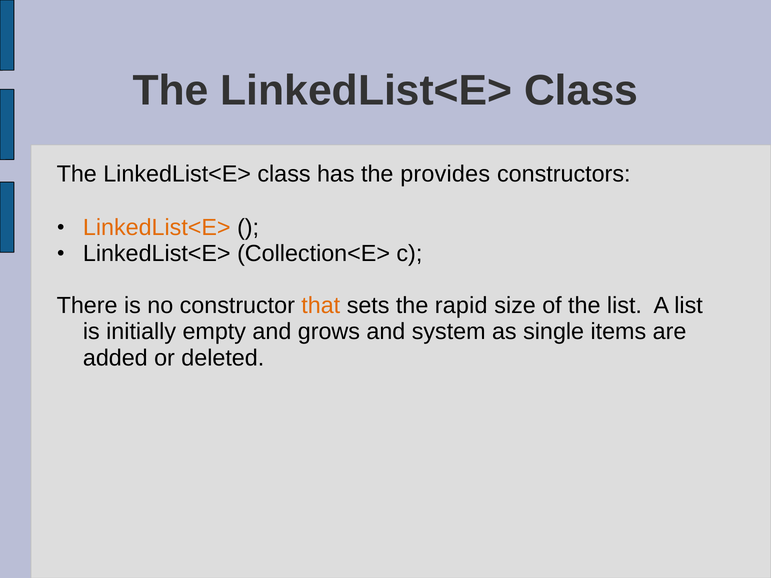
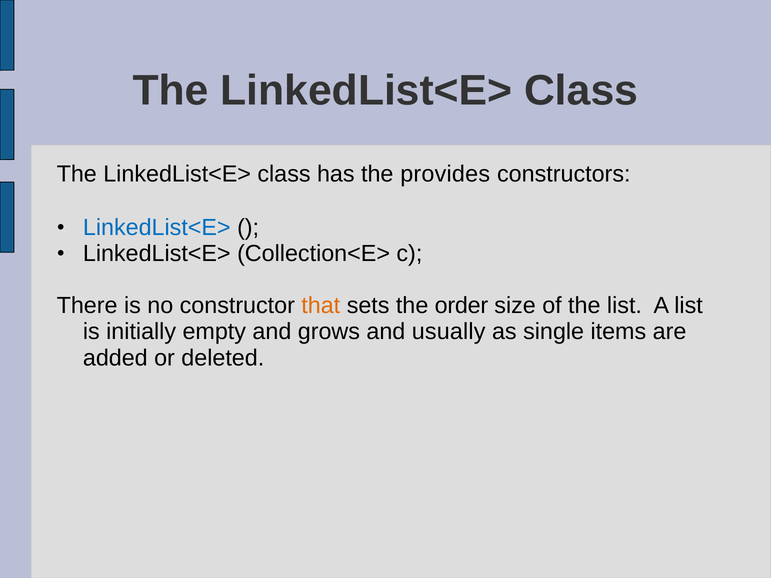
LinkedList<E> colour: orange -> blue (157, 228)
rapid: rapid -> order (461, 306)
system: system -> usually (449, 332)
